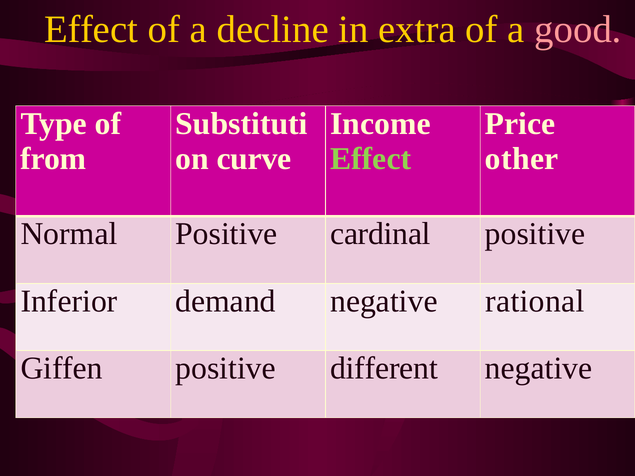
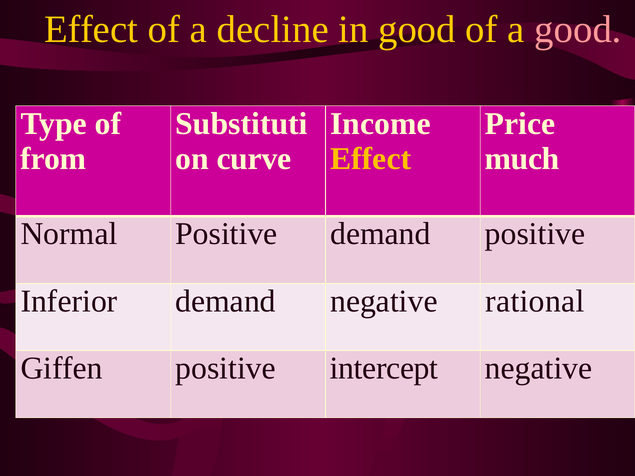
in extra: extra -> good (417, 30)
Effect colour: light green -> yellow (371, 159)
other: other -> much (522, 159)
Positive cardinal: cardinal -> demand (380, 234)
different: different -> intercept (384, 369)
